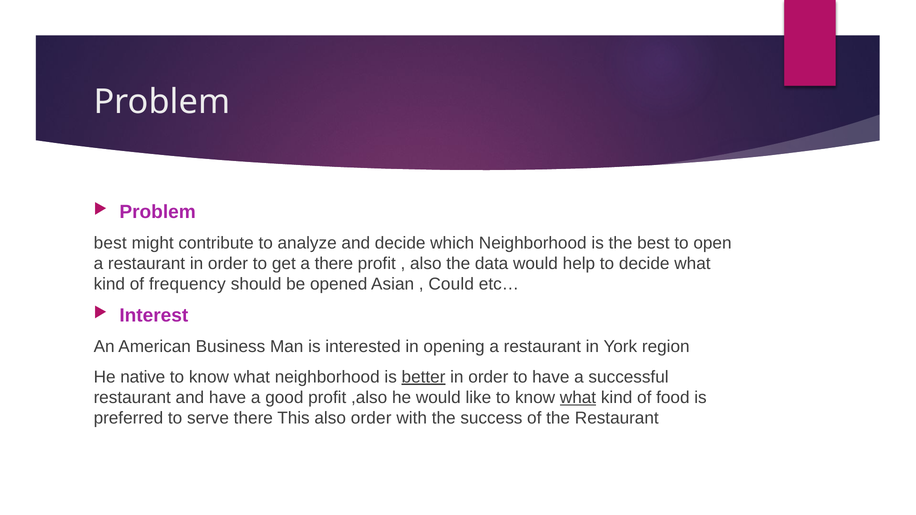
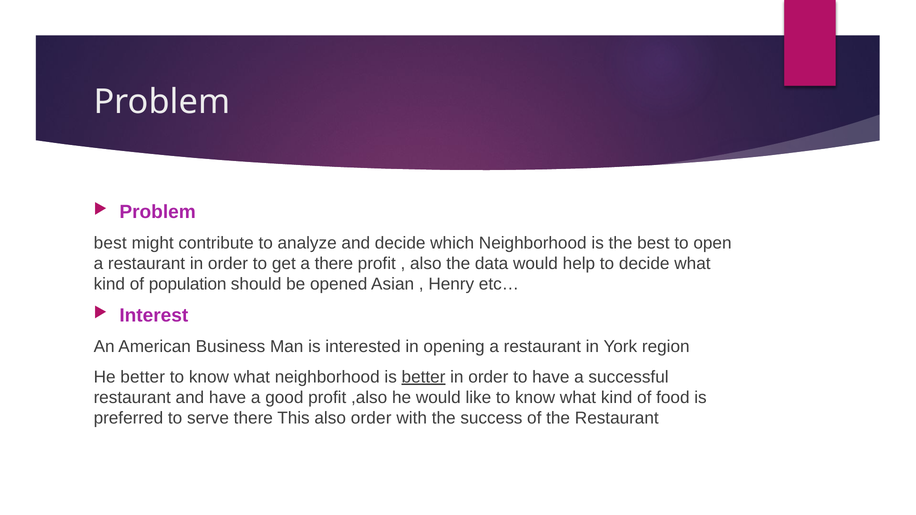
frequency: frequency -> population (188, 284)
Could: Could -> Henry (451, 284)
He native: native -> better (143, 377)
what underline: present -> none (578, 398)
